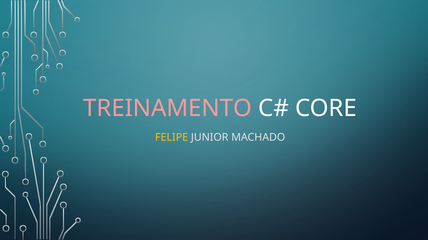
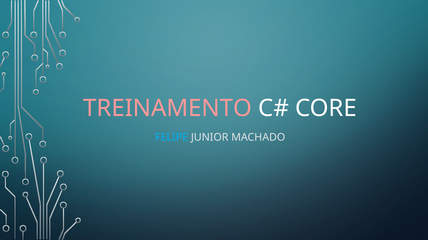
FELIPE colour: yellow -> light blue (172, 138)
